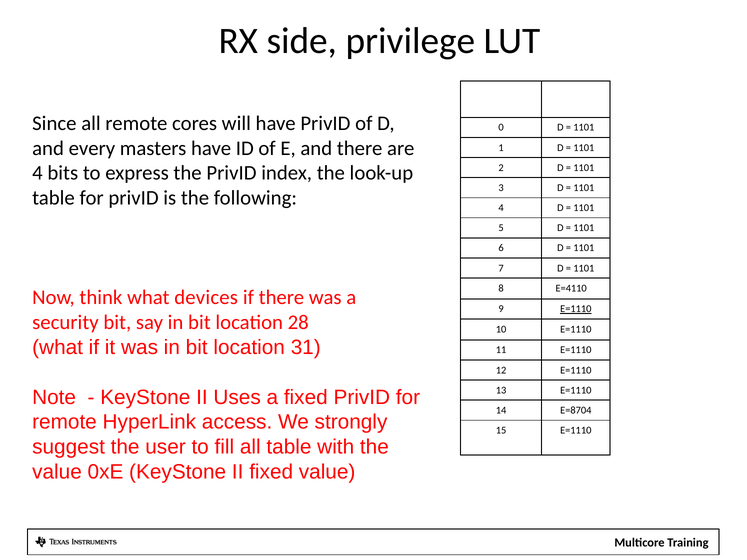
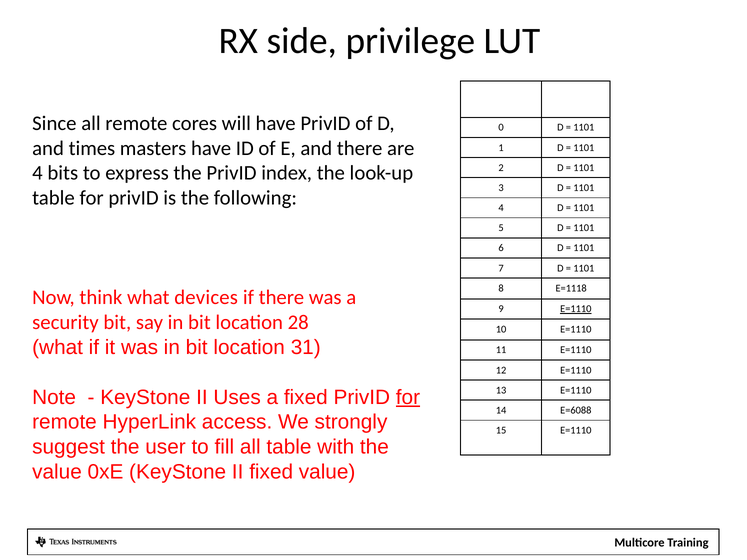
every: every -> times (92, 148)
E=4110: E=4110 -> E=1118 (571, 288)
for underline: none -> present (408, 397)
E=8704: E=8704 -> E=6088 (576, 410)
